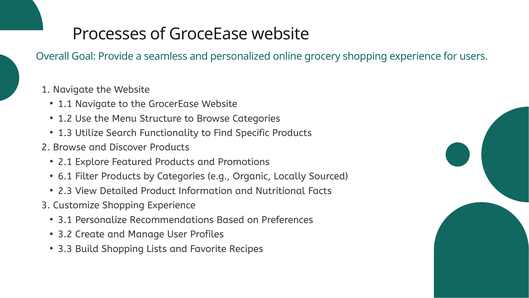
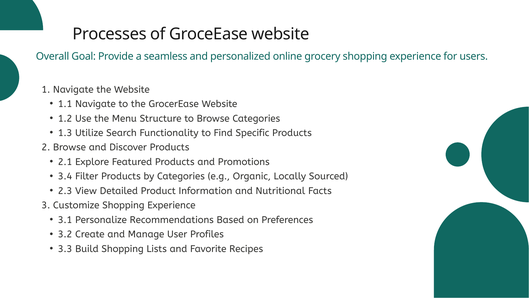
6.1: 6.1 -> 3.4 (65, 176)
